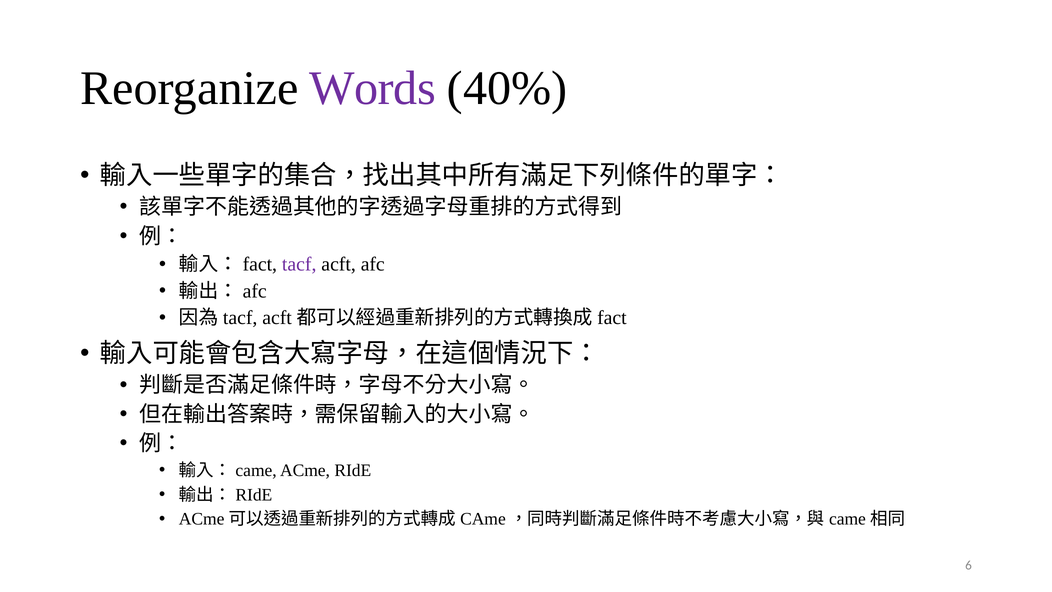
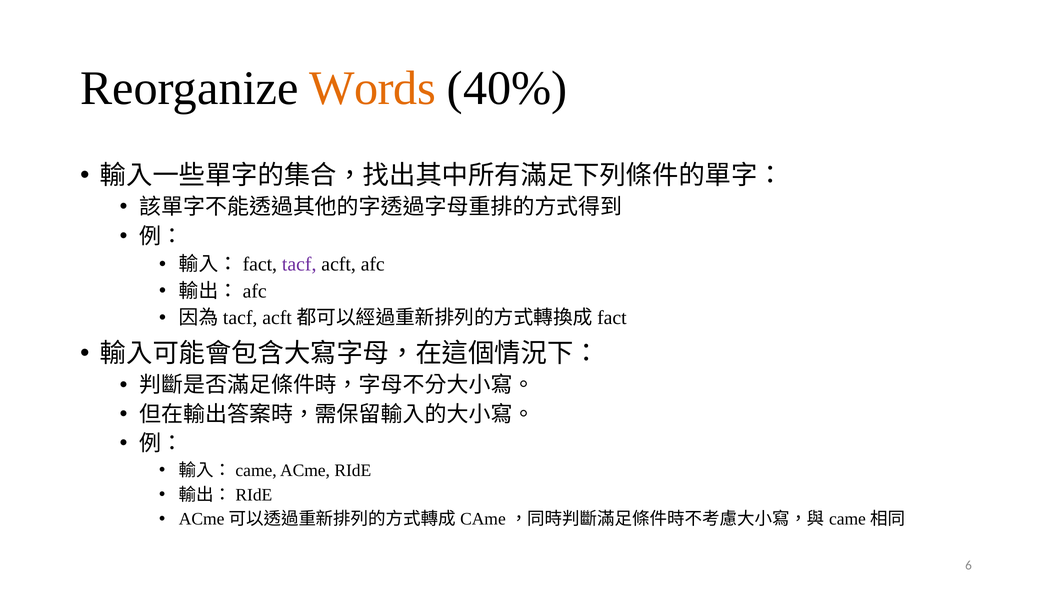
Words colour: purple -> orange (372, 88)
